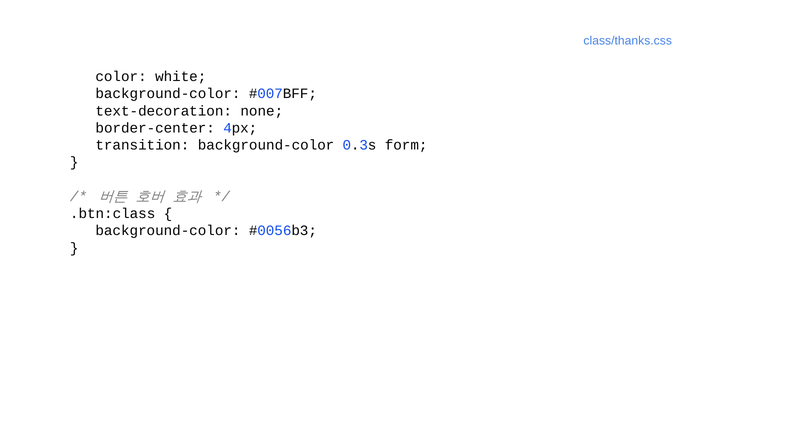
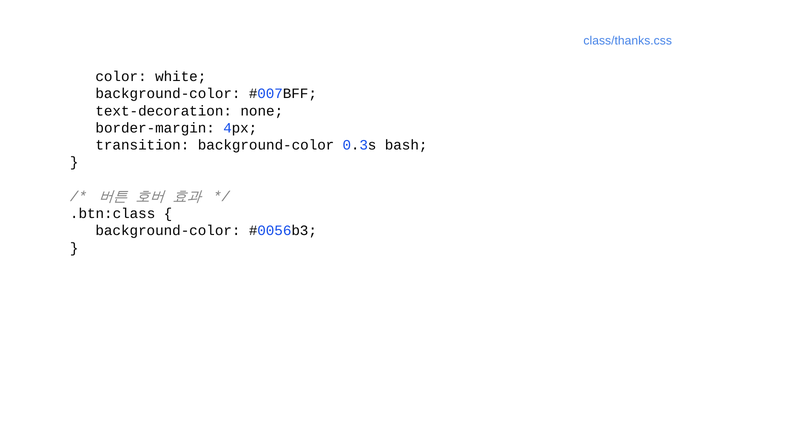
border-center: border-center -> border-margin (155, 128)
form: form -> bash (406, 145)
